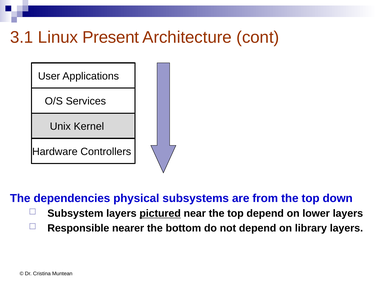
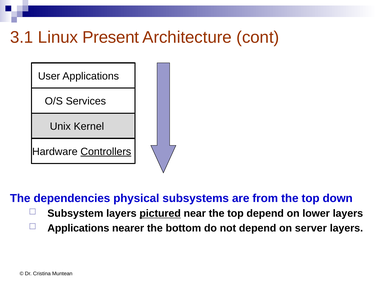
Controllers underline: none -> present (106, 151)
Responsible: Responsible -> Applications (78, 228)
library: library -> server (311, 228)
